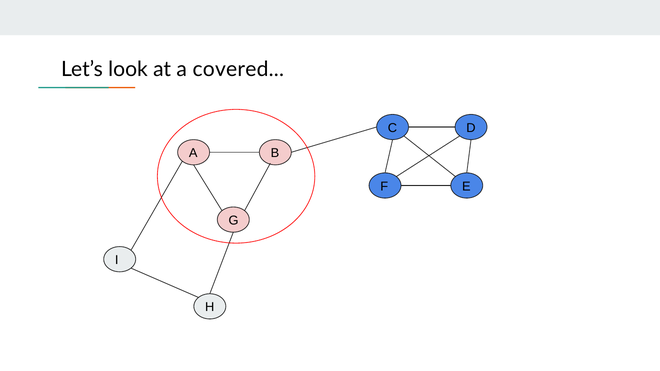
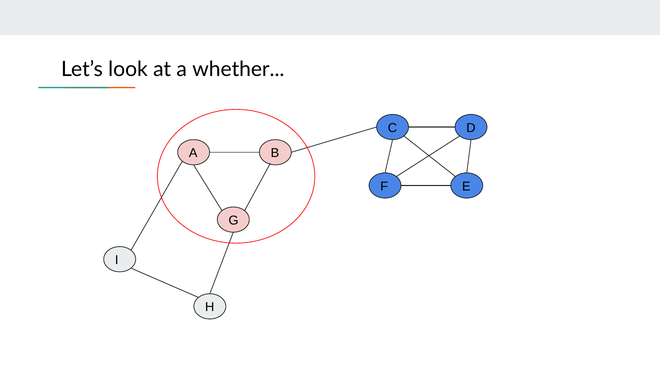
covered: covered -> whether (238, 69)
